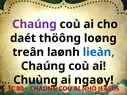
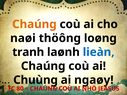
Chaúng colour: purple -> orange (34, 24)
daét: daét -> naøi (23, 38)
treân: treân -> tranh (28, 52)
